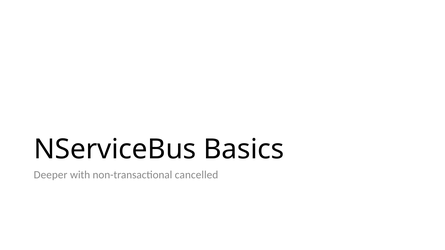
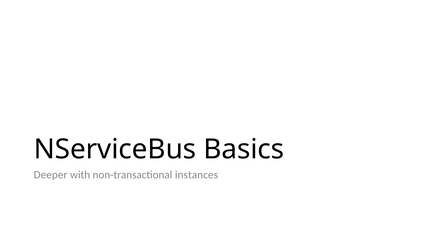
cancelled: cancelled -> instances (197, 175)
